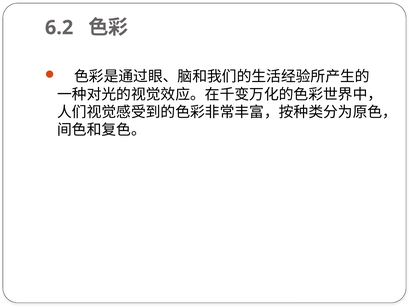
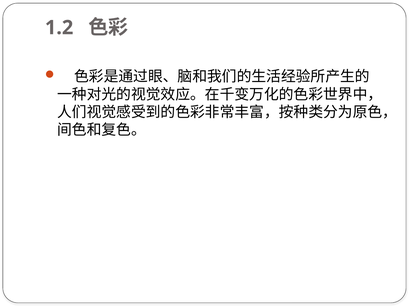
6.2: 6.2 -> 1.2 (59, 28)
